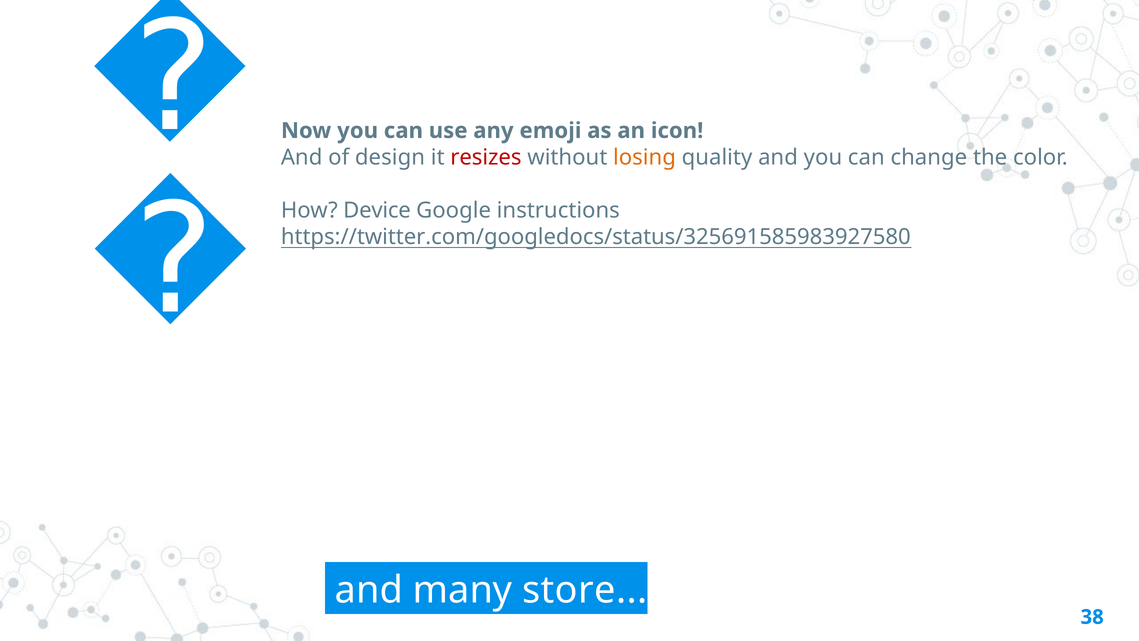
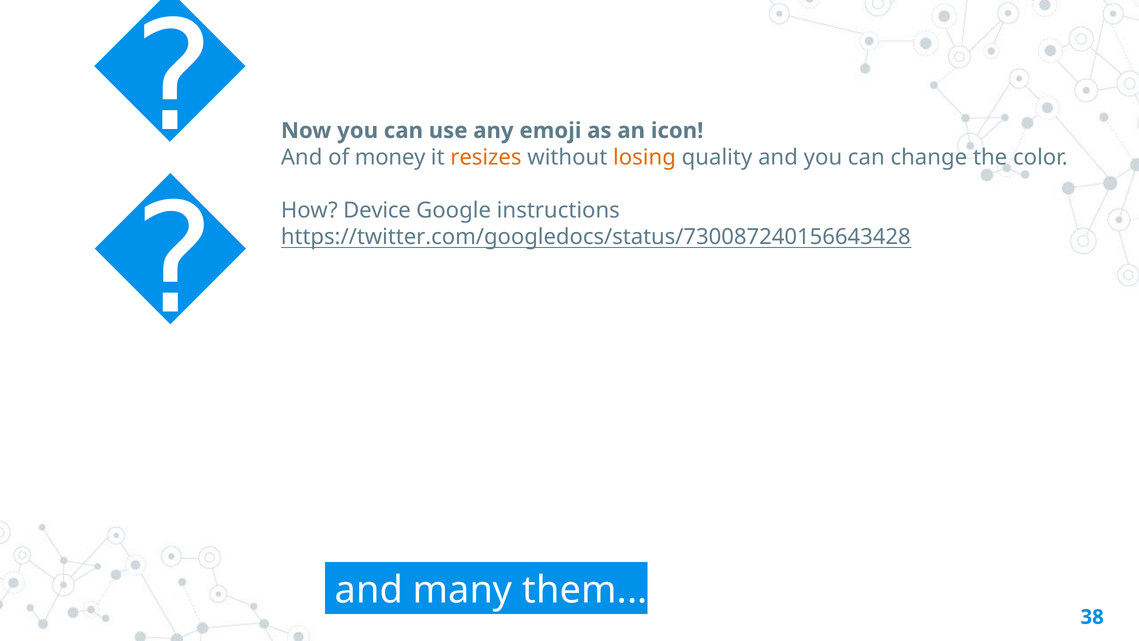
design: design -> money (390, 157)
resizes colour: red -> orange (486, 157)
https://twitter.com/googledocs/status/325691585983927580: https://twitter.com/googledocs/status/325691585983927580 -> https://twitter.com/googledocs/status/730087240156643428 (596, 237)
store: store -> them (585, 590)
